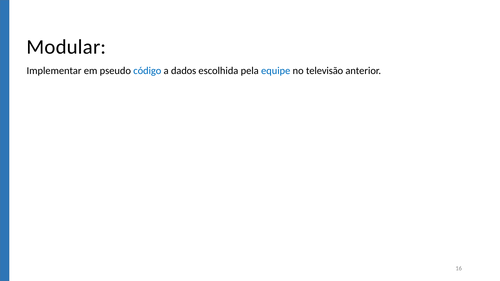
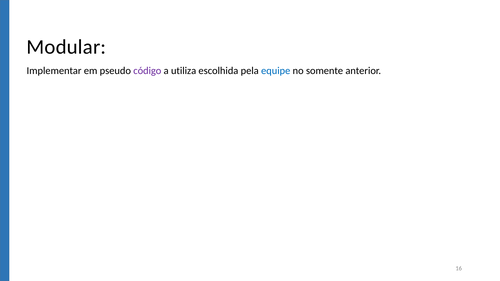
código colour: blue -> purple (147, 71)
dados: dados -> utiliza (184, 71)
televisão: televisão -> somente (325, 71)
